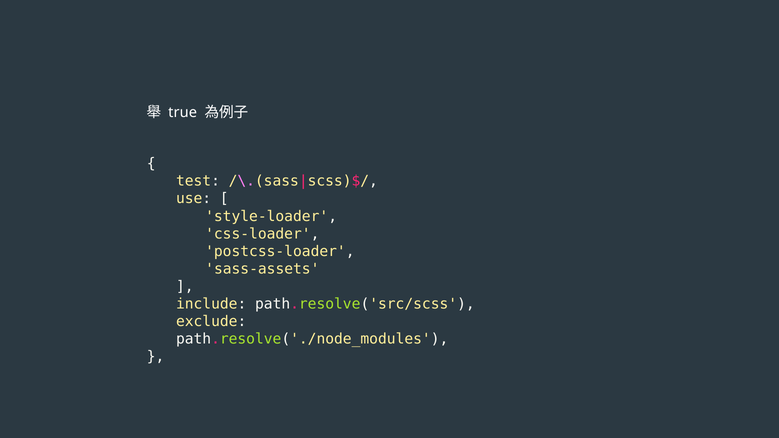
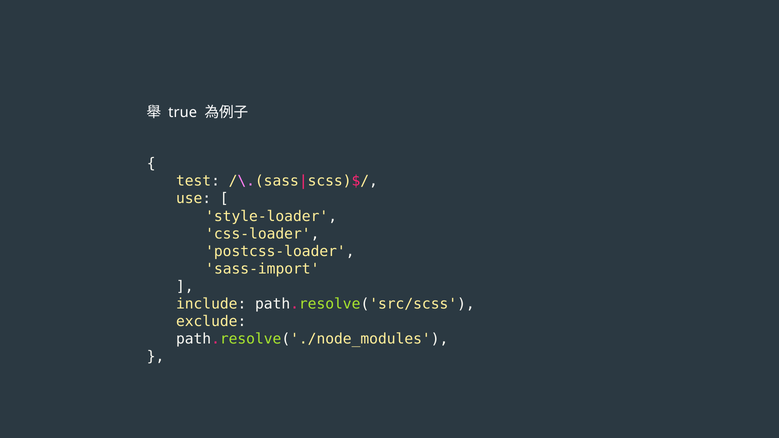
sass-assets: sass-assets -> sass-import (262, 269)
